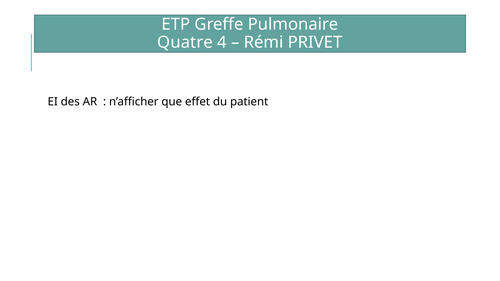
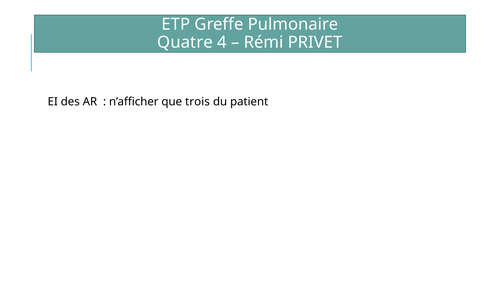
effet: effet -> trois (197, 102)
